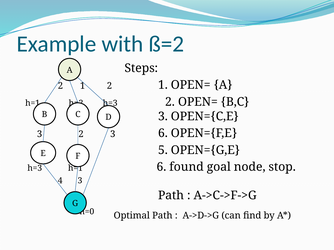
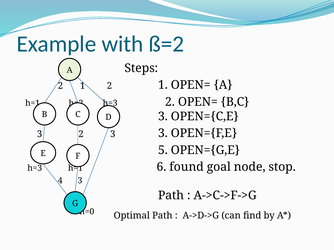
3 6: 6 -> 3 (163, 133)
